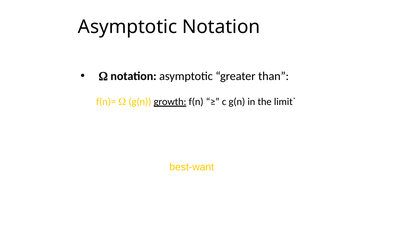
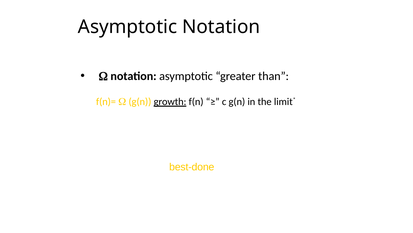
best-want: best-want -> best-done (192, 166)
